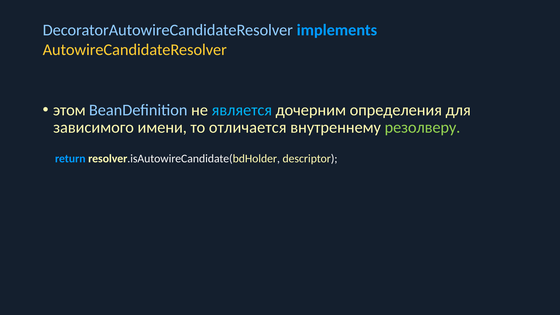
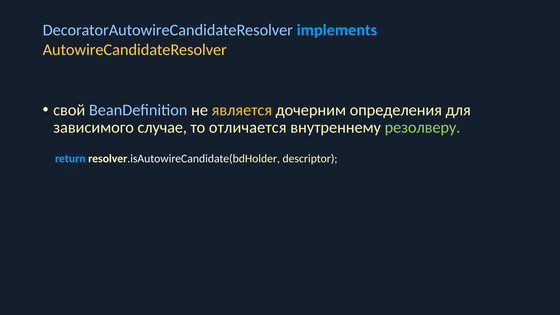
этом: этом -> свой (69, 110)
является colour: light blue -> yellow (242, 110)
имени: имени -> случае (162, 128)
